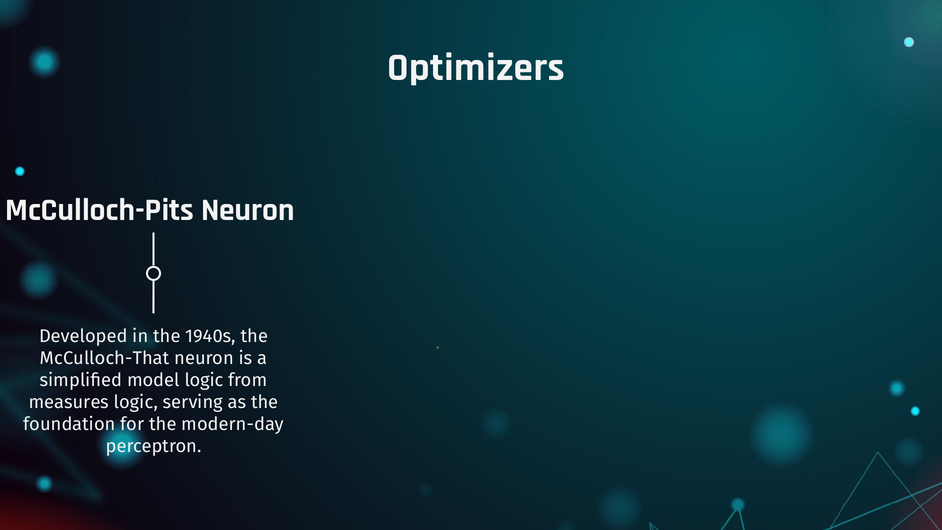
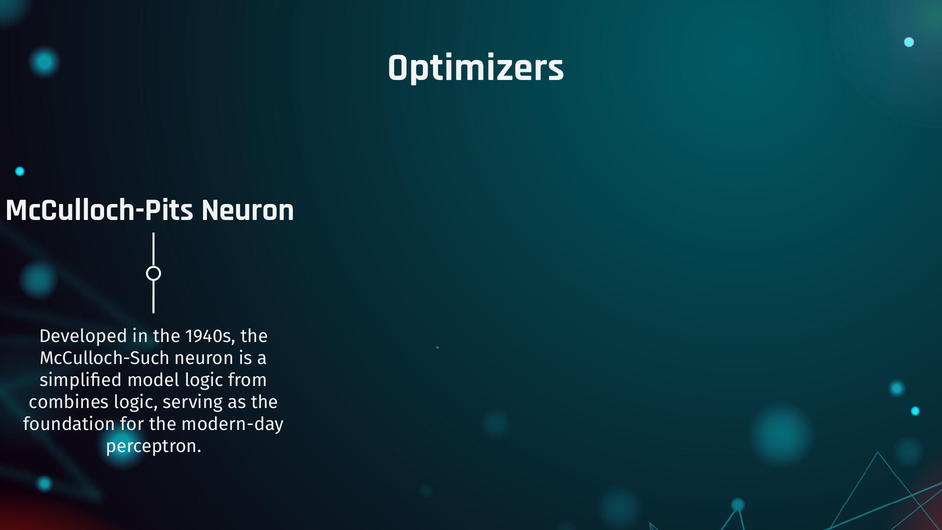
McCulloch-That: McCulloch-That -> McCulloch-Such (105, 358)
measures: measures -> combines (69, 402)
